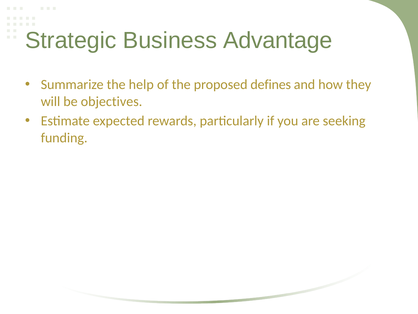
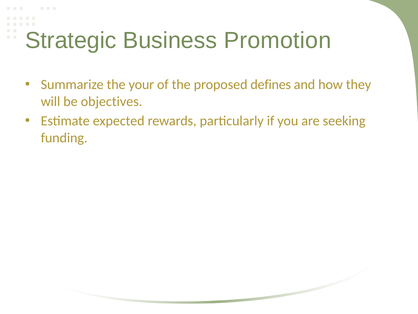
Advantage: Advantage -> Promotion (278, 40)
help: help -> your (141, 85)
